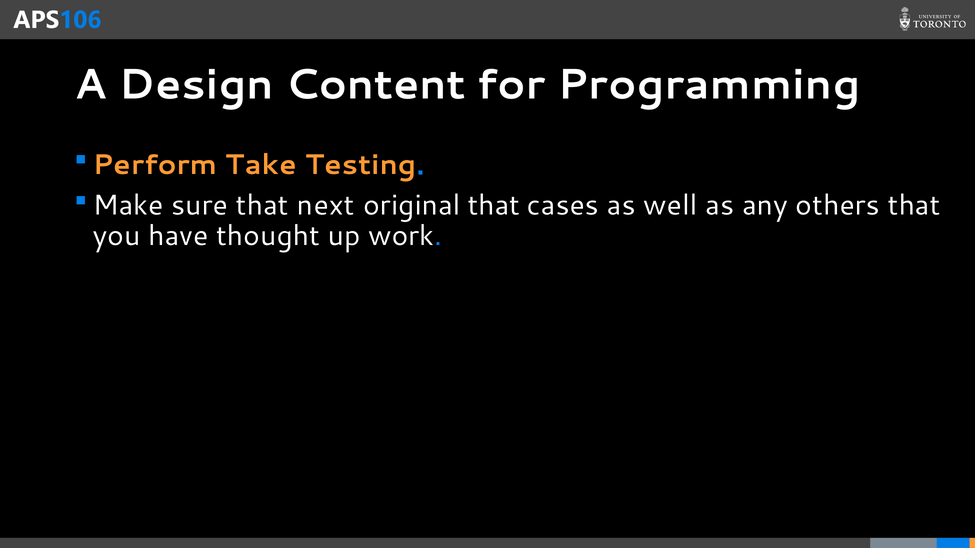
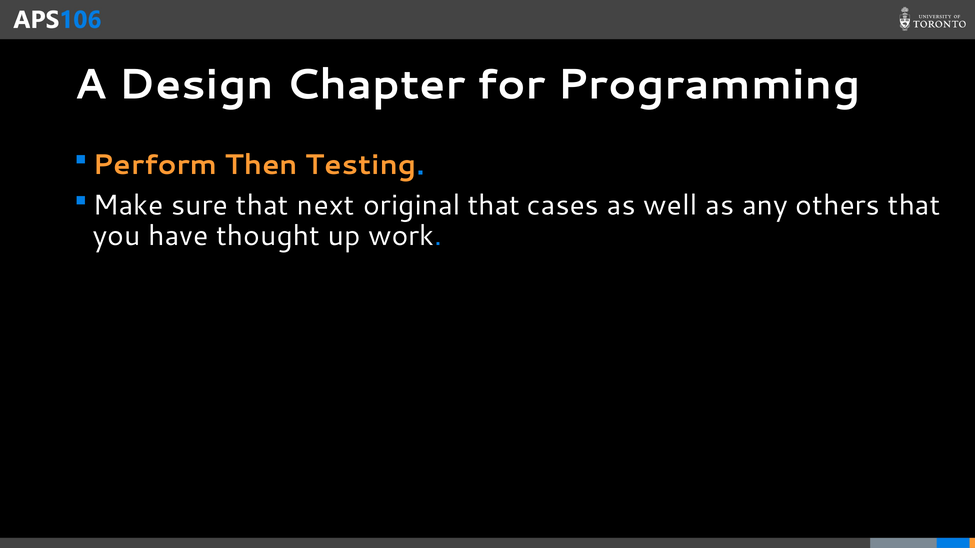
Content: Content -> Chapter (375, 85)
Take: Take -> Then (261, 165)
